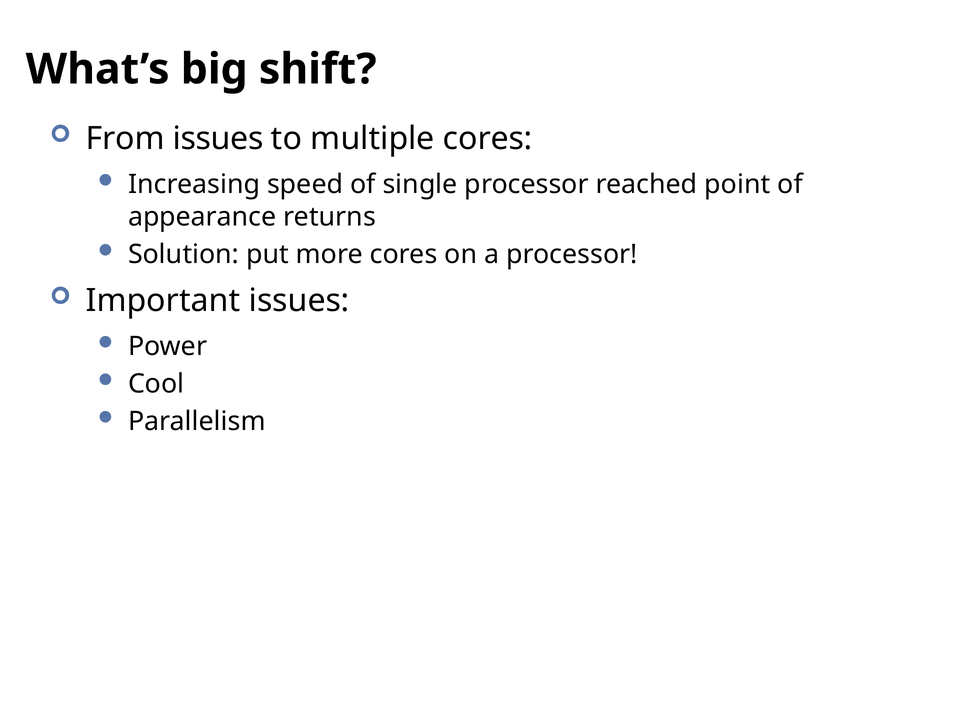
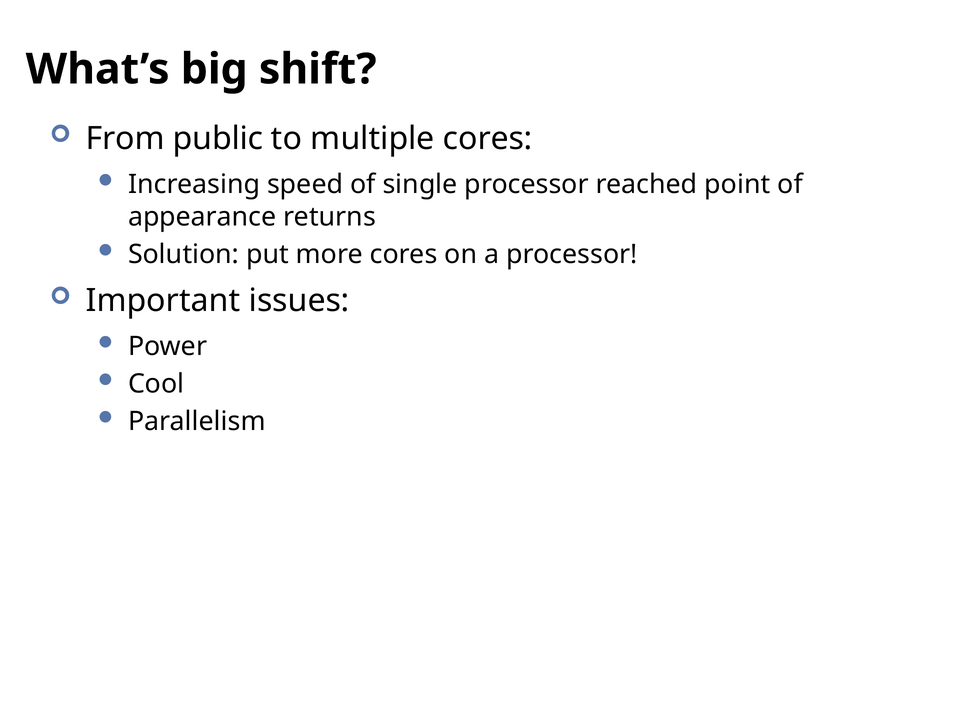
From issues: issues -> public (218, 139)
